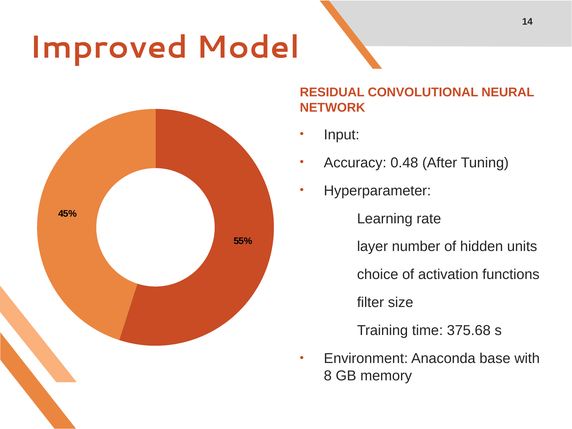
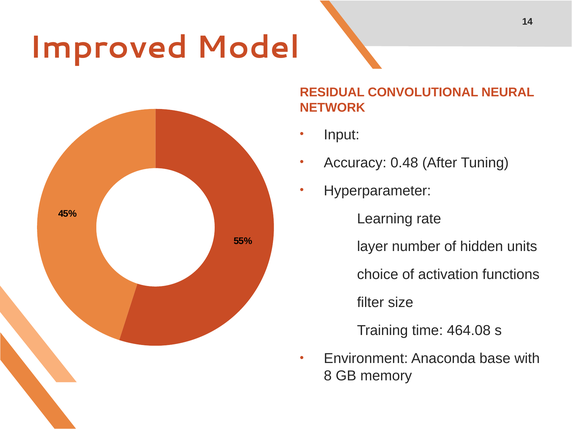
375.68: 375.68 -> 464.08 (469, 331)
